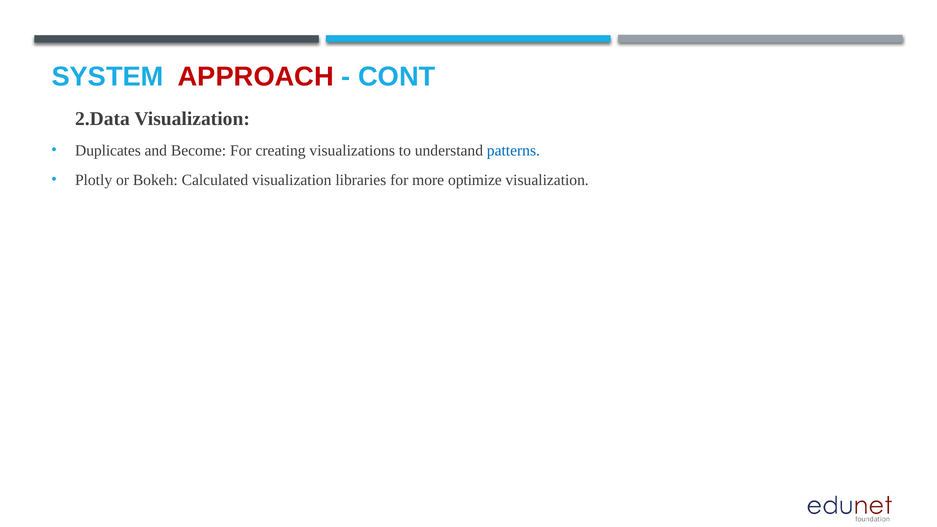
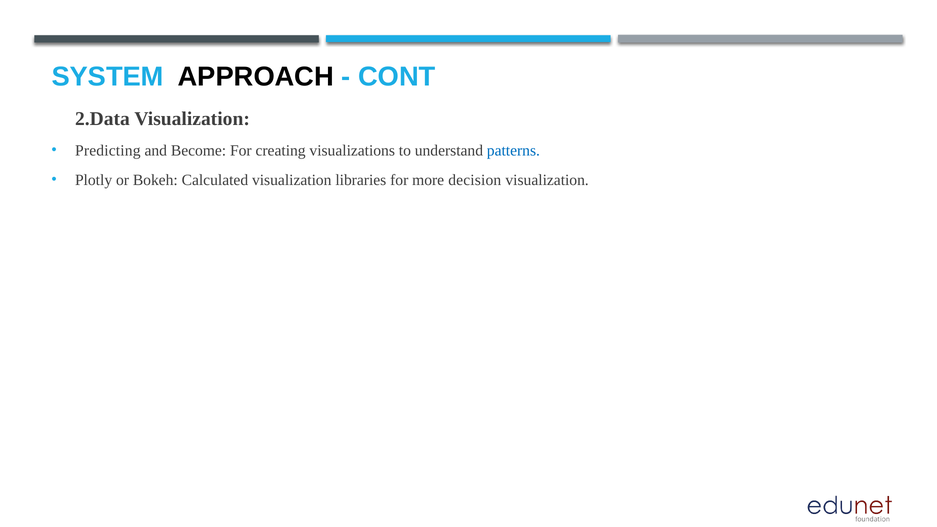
APPROACH colour: red -> black (256, 77)
Duplicates: Duplicates -> Predicting (108, 151)
optimize: optimize -> decision (475, 180)
